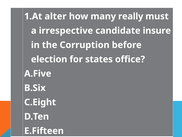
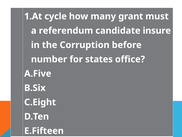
alter: alter -> cycle (56, 16)
really: really -> grant (131, 16)
irrespective: irrespective -> referendum (66, 31)
election: election -> number (49, 59)
